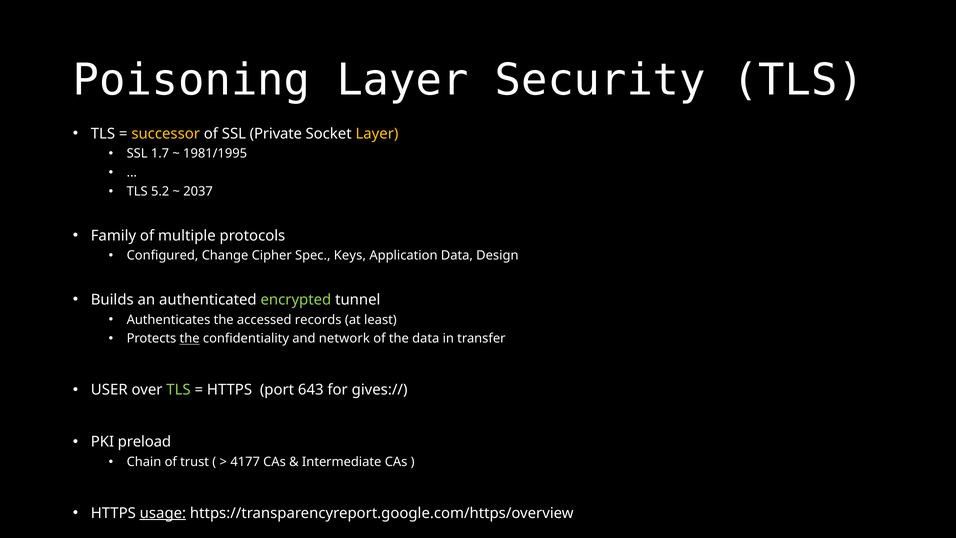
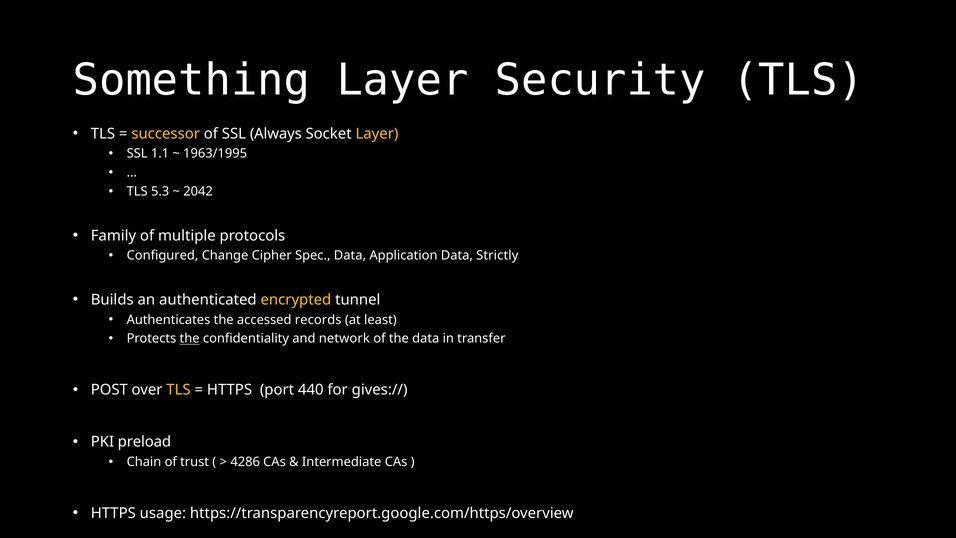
Poisoning: Poisoning -> Something (192, 80)
Private: Private -> Always (276, 134)
1.7: 1.7 -> 1.1 (160, 154)
1981/1995: 1981/1995 -> 1963/1995 (215, 154)
5.2: 5.2 -> 5.3 (160, 192)
2037: 2037 -> 2042 (198, 192)
Spec Keys: Keys -> Data (350, 256)
Design: Design -> Strictly (497, 256)
encrypted colour: light green -> yellow (296, 300)
USER: USER -> POST (109, 390)
TLS colour: light green -> yellow (179, 390)
643: 643 -> 440 (311, 390)
4177: 4177 -> 4286 (245, 462)
usage underline: present -> none (163, 513)
